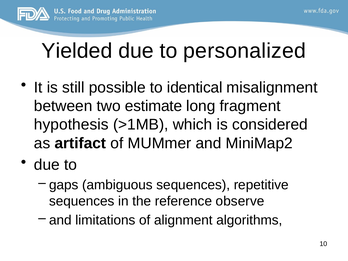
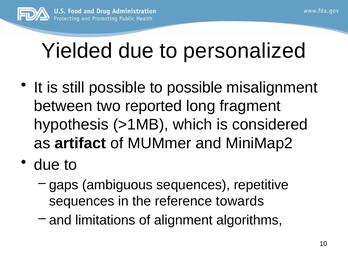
to identical: identical -> possible (195, 87)
estimate: estimate -> reported (153, 106)
observe: observe -> towards (240, 201)
